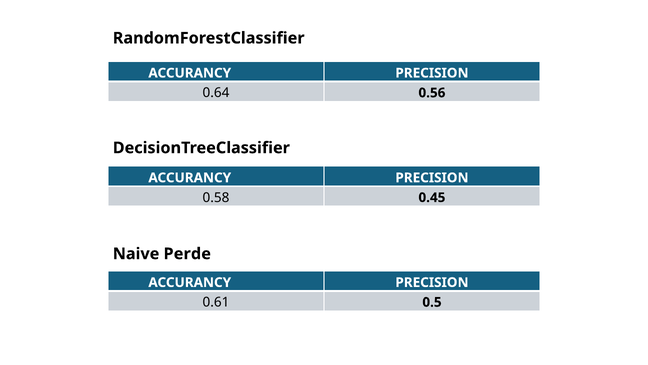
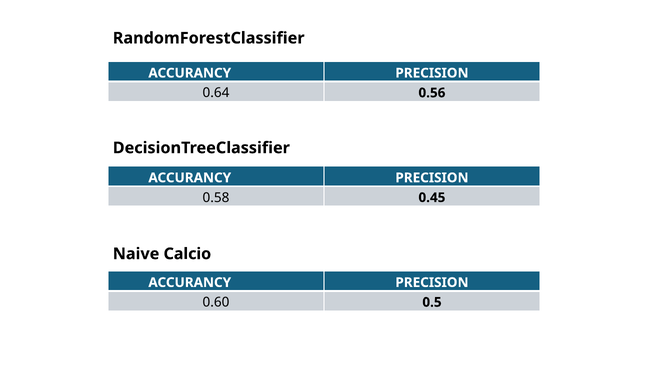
Perde: Perde -> Calcio (187, 253)
0.61: 0.61 -> 0.60 (216, 302)
